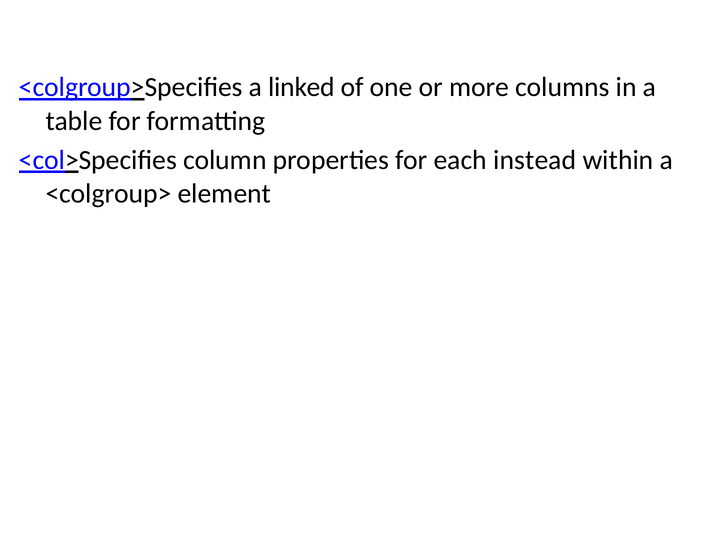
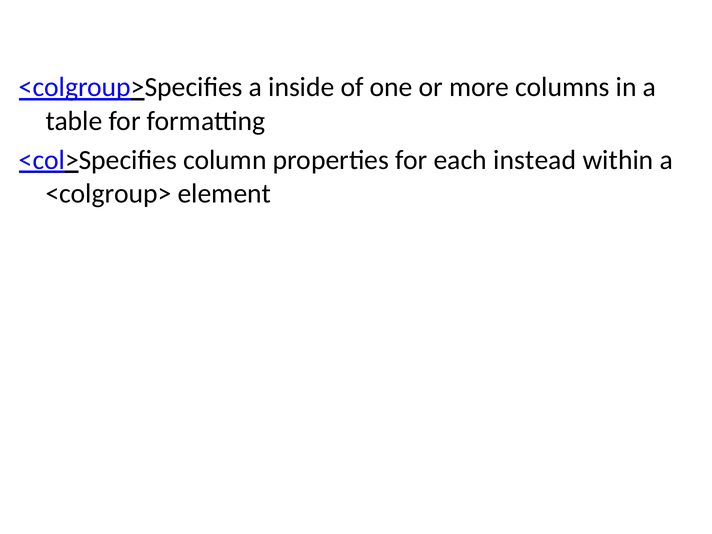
linked: linked -> inside (301, 87)
